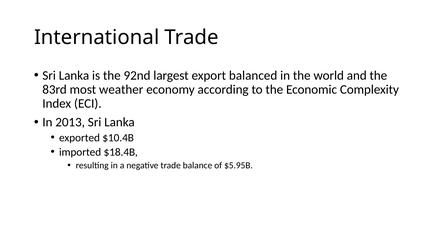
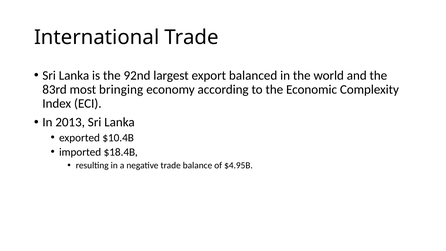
weather: weather -> bringing (121, 89)
$5.95B: $5.95B -> $4.95B (238, 165)
